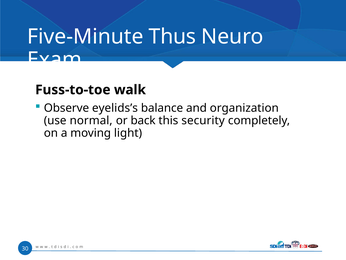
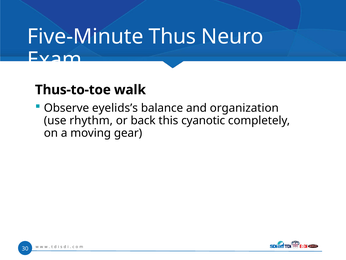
Fuss-to-toe: Fuss-to-toe -> Thus-to-toe (73, 90)
normal: normal -> rhythm (91, 120)
security: security -> cyanotic (203, 120)
light: light -> gear (128, 133)
